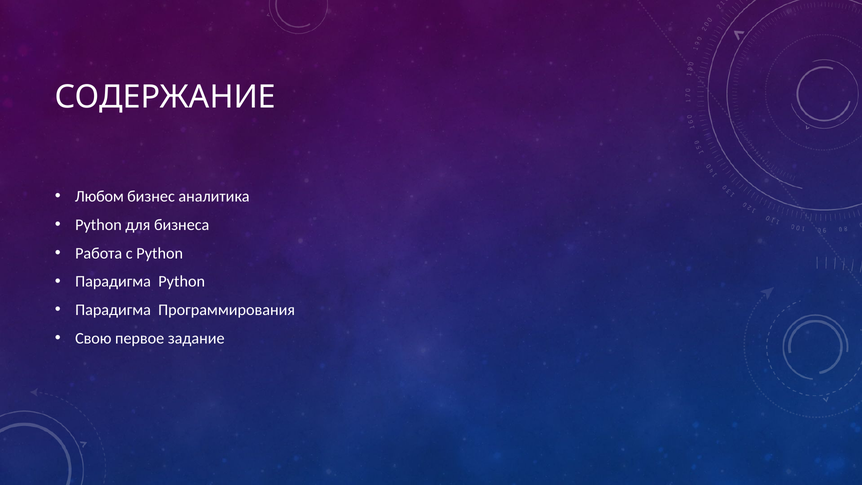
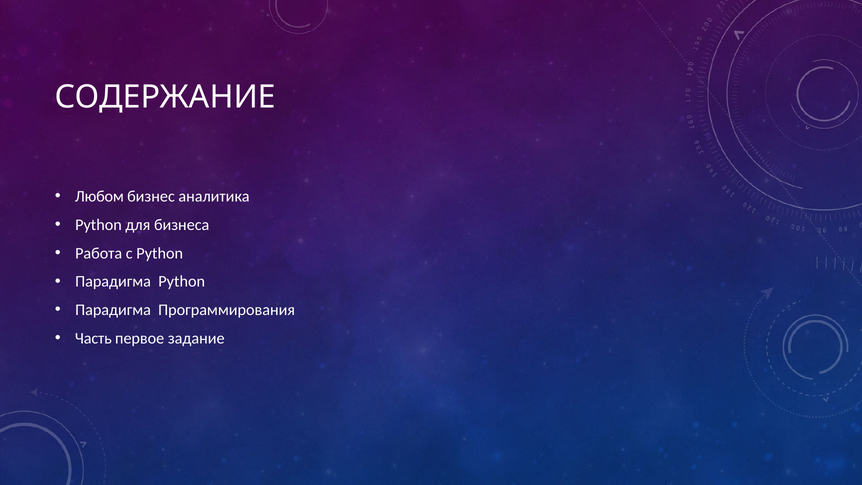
Свою: Свою -> Часть (93, 338)
